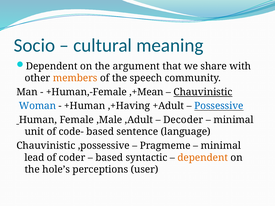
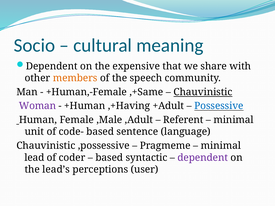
argument: argument -> expensive (136, 66)
,+Mean: ,+Mean -> ,+Same (146, 92)
Woman colour: blue -> purple (38, 106)
Decoder: Decoder -> Referent (183, 120)
dependent colour: orange -> purple (203, 158)
hole’s: hole’s -> lead’s (56, 170)
